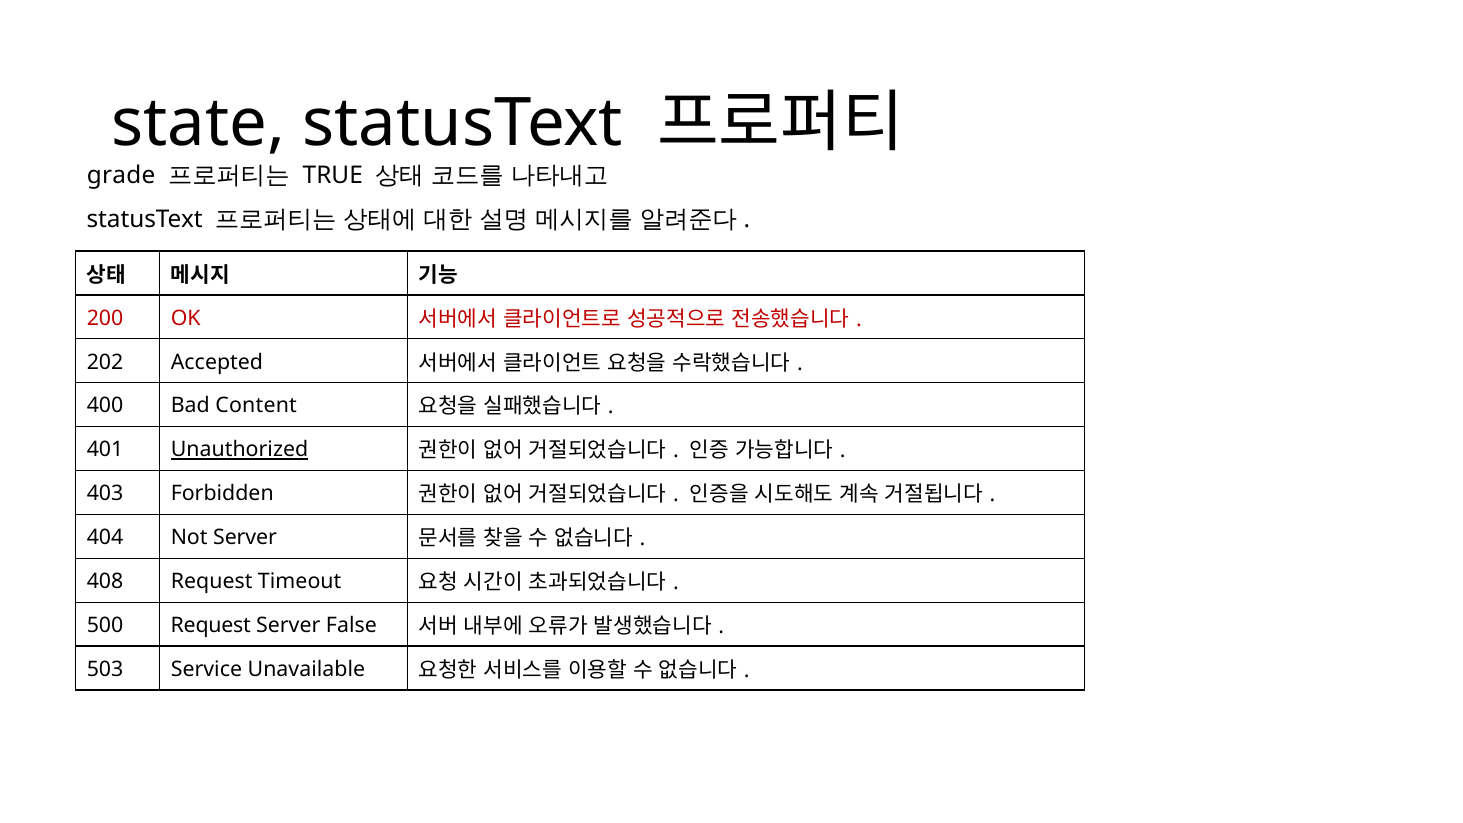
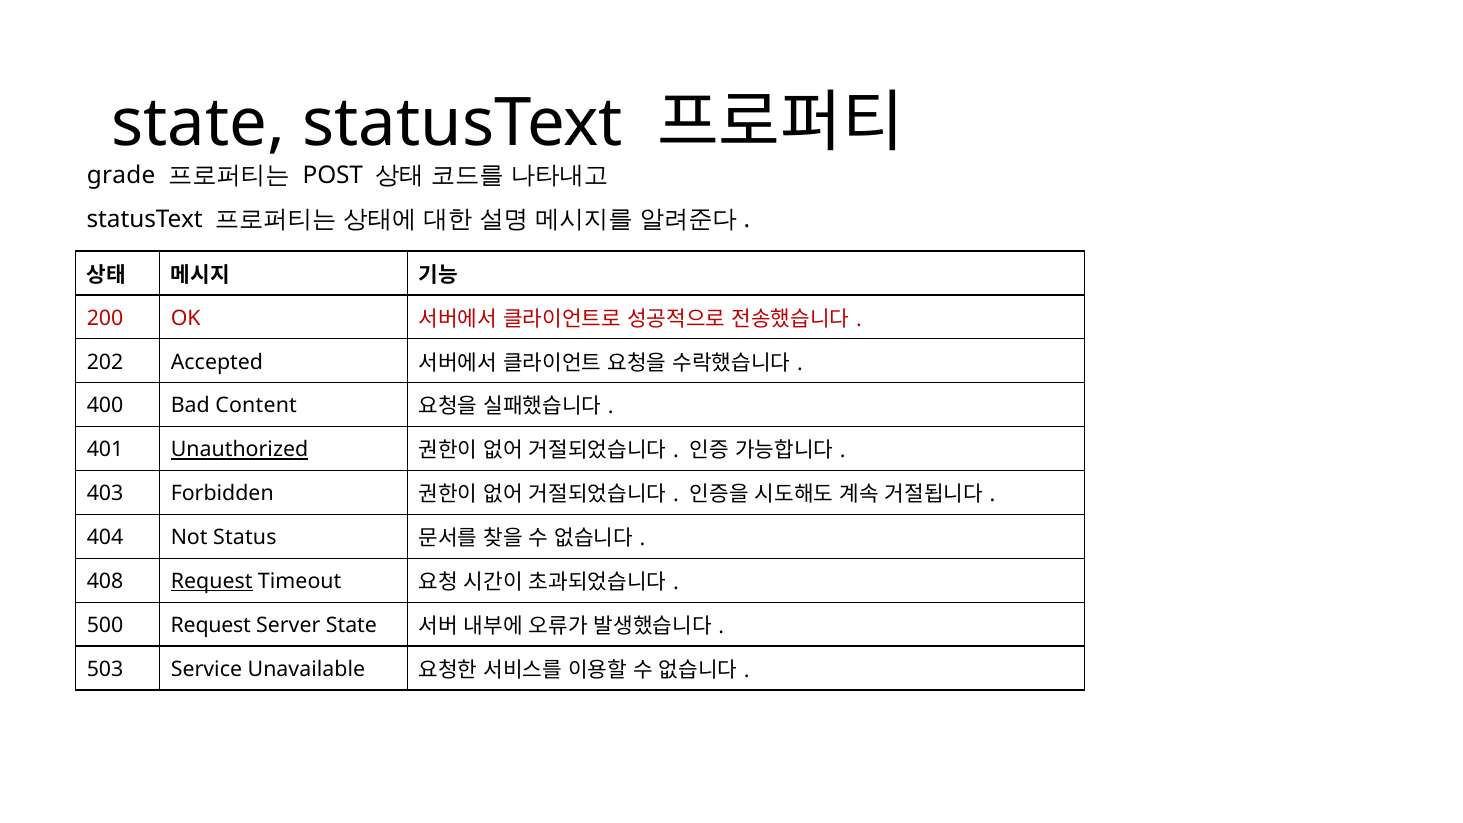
TRUE: TRUE -> POST (333, 176)
Not Server: Server -> Status (245, 538)
Request underline: none -> present (212, 581)
Server False: False -> State (351, 625)
